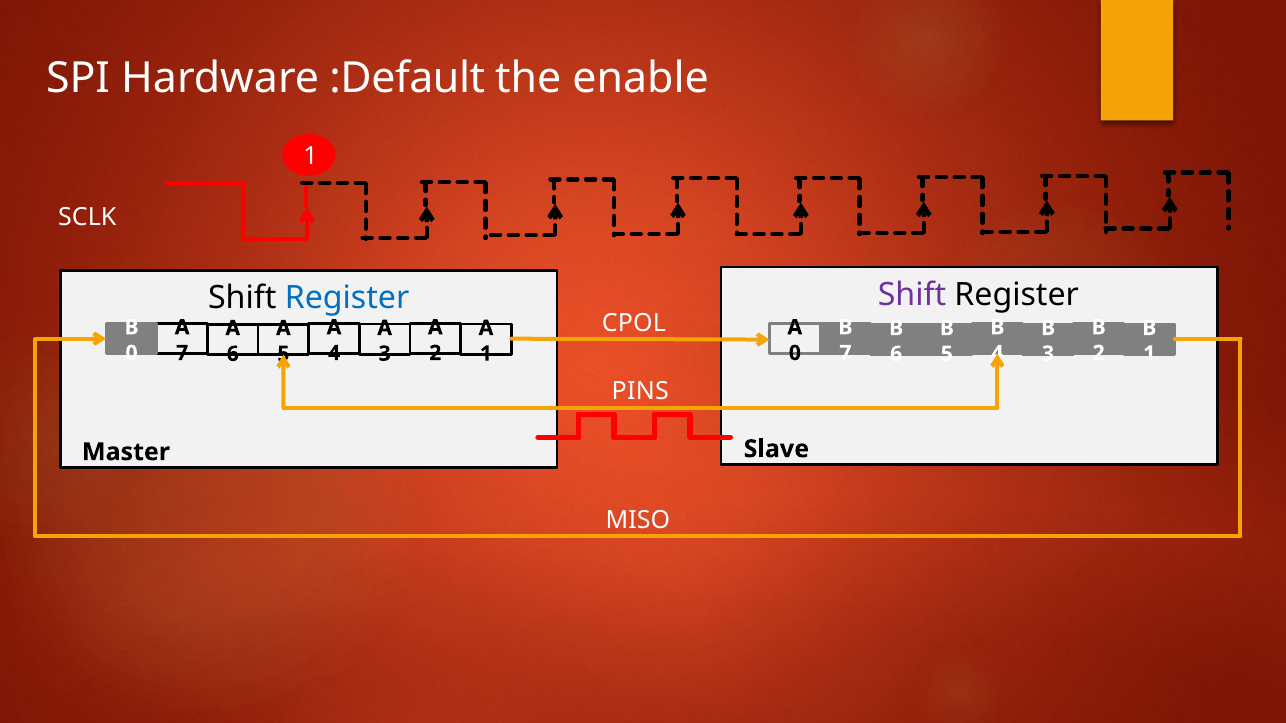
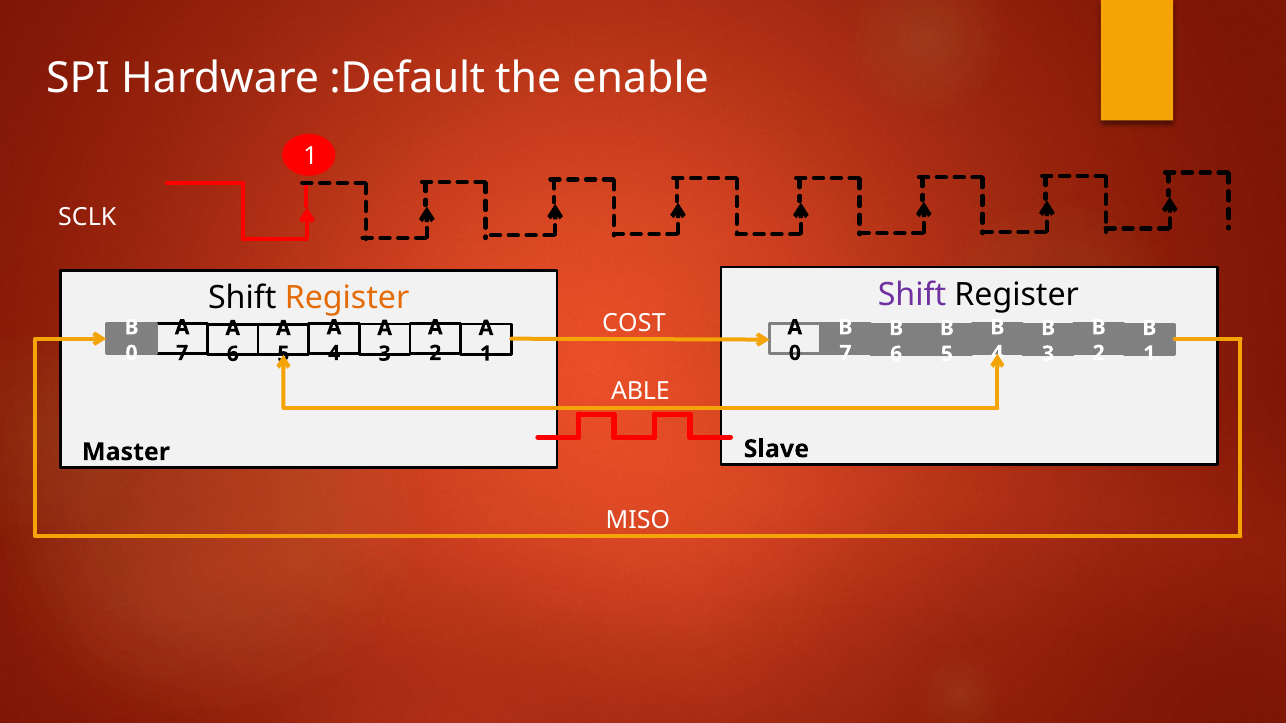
Register colour: blue -> orange (347, 298)
CPOL: CPOL -> COST (634, 323)
PINS: PINS -> ABLE (640, 391)
